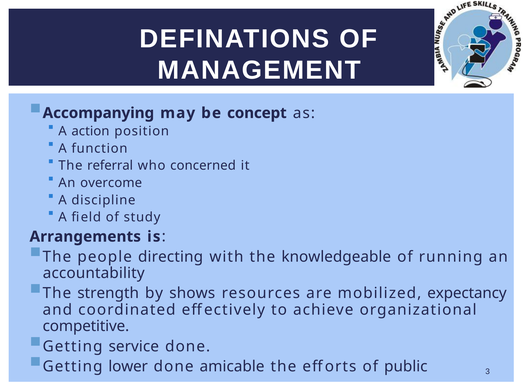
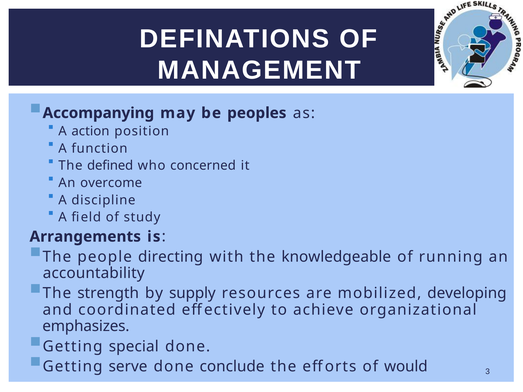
concept: concept -> peoples (257, 113)
referral: referral -> defined (110, 166)
shows: shows -> supply (192, 293)
expectancy: expectancy -> developing (467, 293)
competitive: competitive -> emphasizes (86, 326)
service: service -> special (134, 347)
lower: lower -> serve (128, 367)
amicable: amicable -> conclude (232, 367)
public: public -> would (406, 367)
